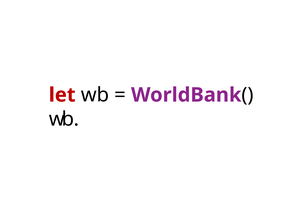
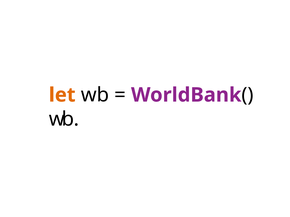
let colour: red -> orange (62, 95)
